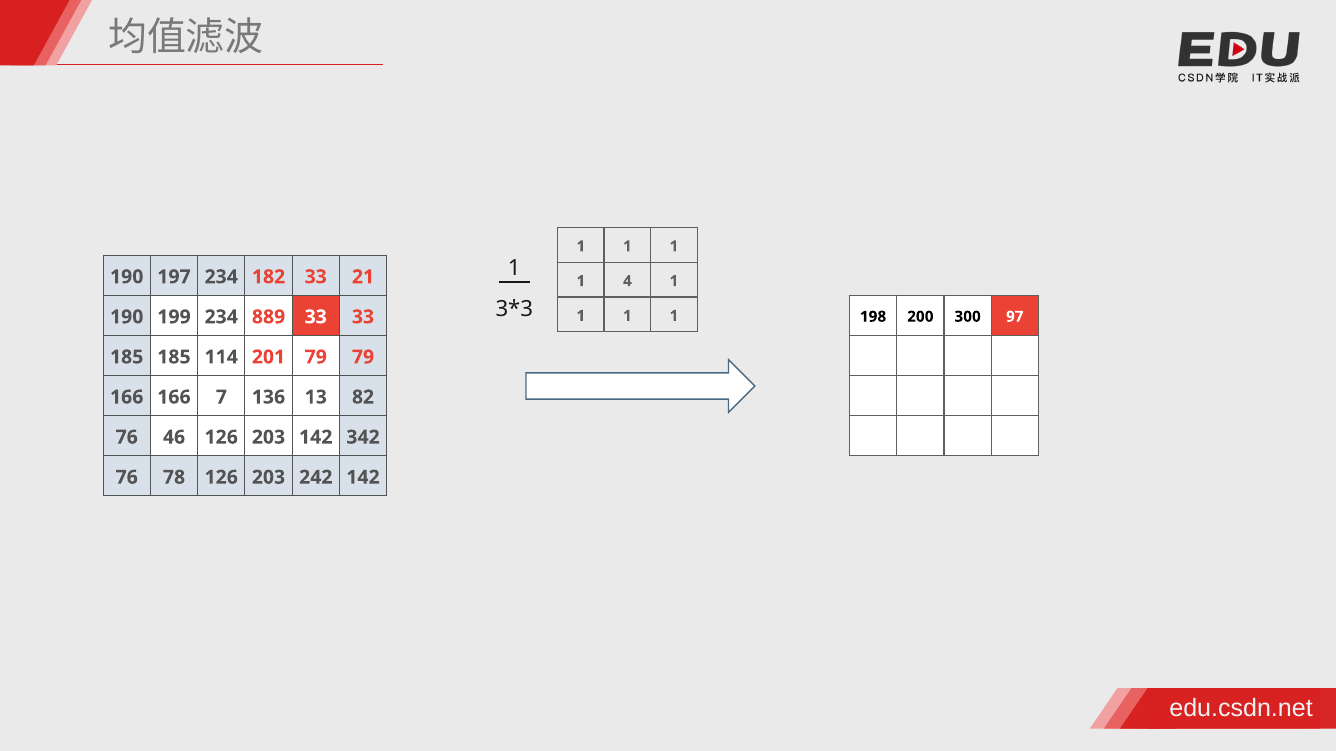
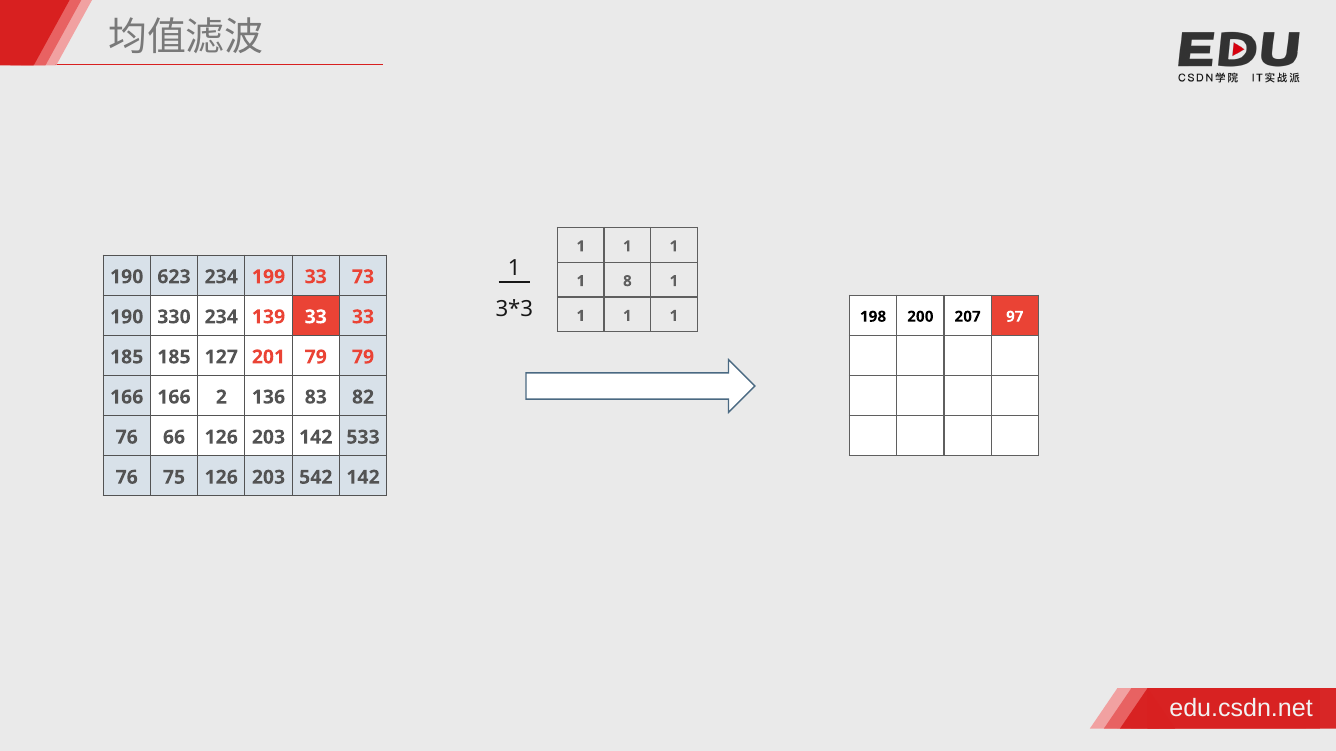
197: 197 -> 623 (174, 277)
182: 182 -> 199 (269, 277)
21: 21 -> 73 (363, 277)
4: 4 -> 8 (627, 281)
199: 199 -> 330 (174, 317)
889: 889 -> 139 (269, 317)
300: 300 -> 207 (968, 317)
114: 114 -> 127 (221, 357)
7: 7 -> 2 (221, 397)
13: 13 -> 83 (316, 397)
46: 46 -> 66 (174, 437)
342: 342 -> 533 (363, 437)
78: 78 -> 75 (174, 478)
242: 242 -> 542 (316, 478)
